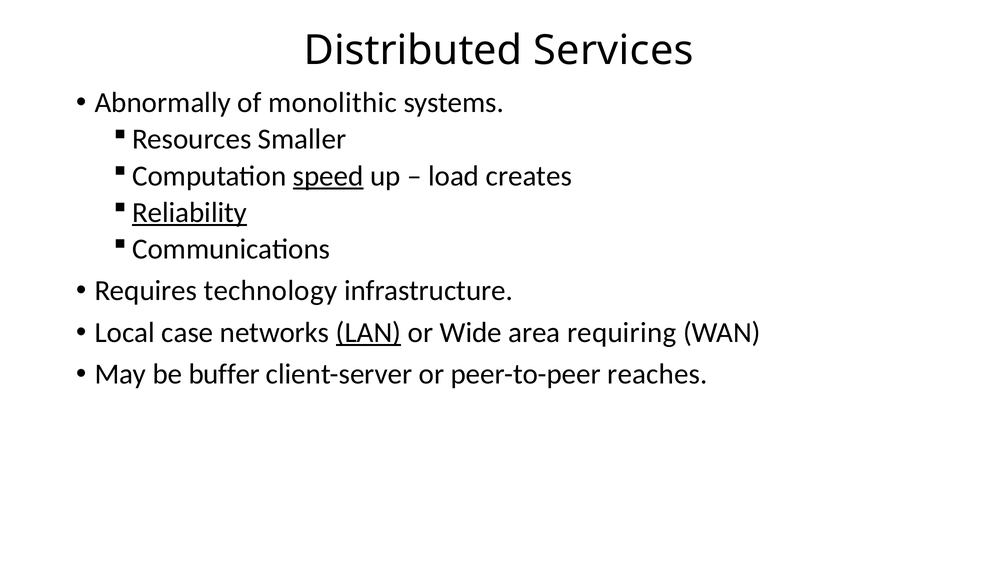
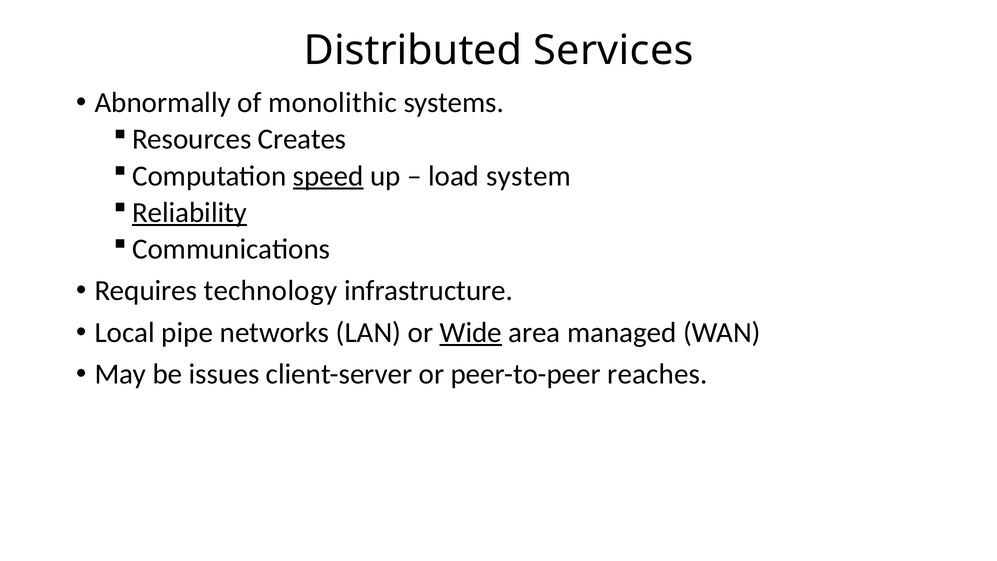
Smaller: Smaller -> Creates (302, 139)
creates: creates -> system (529, 176)
case: case -> pipe (187, 332)
LAN underline: present -> none (369, 332)
Wide underline: none -> present (471, 332)
requiring: requiring -> managed (622, 332)
buffer: buffer -> issues (224, 374)
